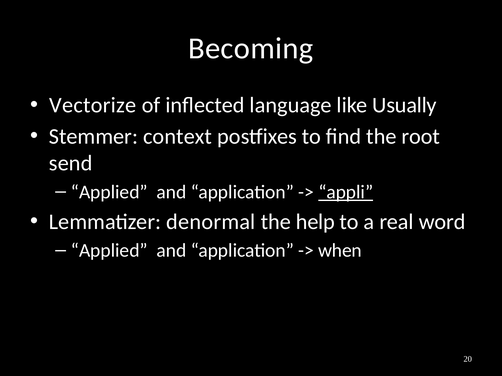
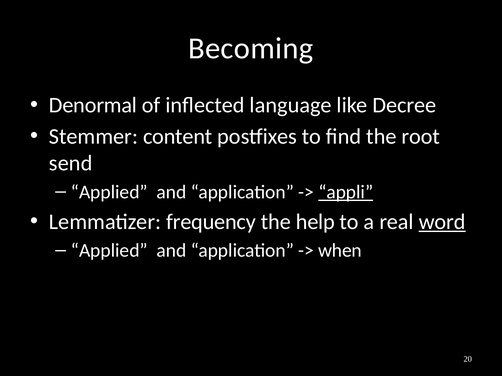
Vectorize: Vectorize -> Denormal (93, 105)
Usually: Usually -> Decree (404, 105)
context: context -> content (178, 137)
denormal: denormal -> frequency (211, 222)
word underline: none -> present (442, 222)
